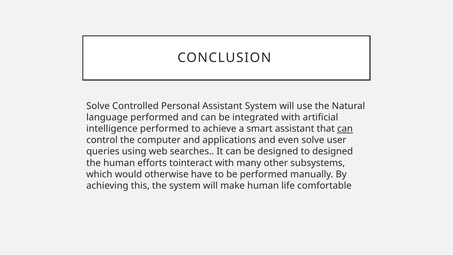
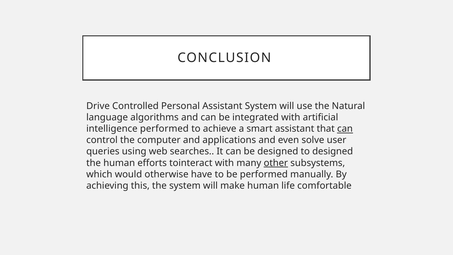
Solve: Solve -> Drive (98, 106)
language performed: performed -> algorithms (155, 117)
other underline: none -> present (276, 163)
